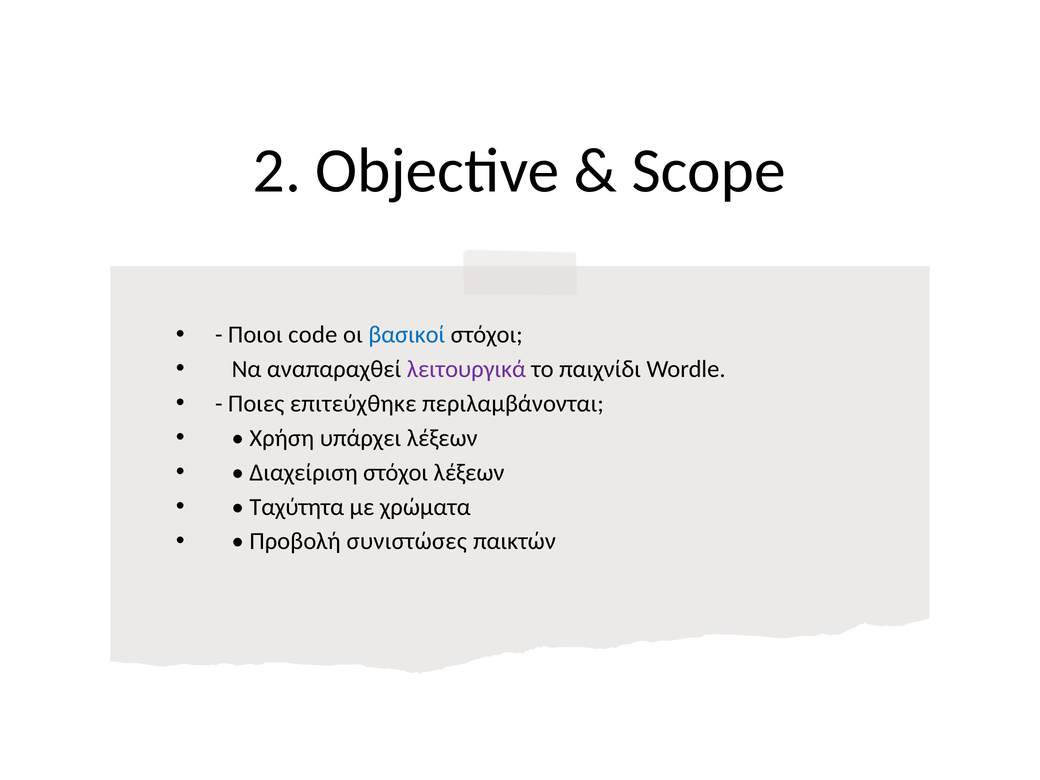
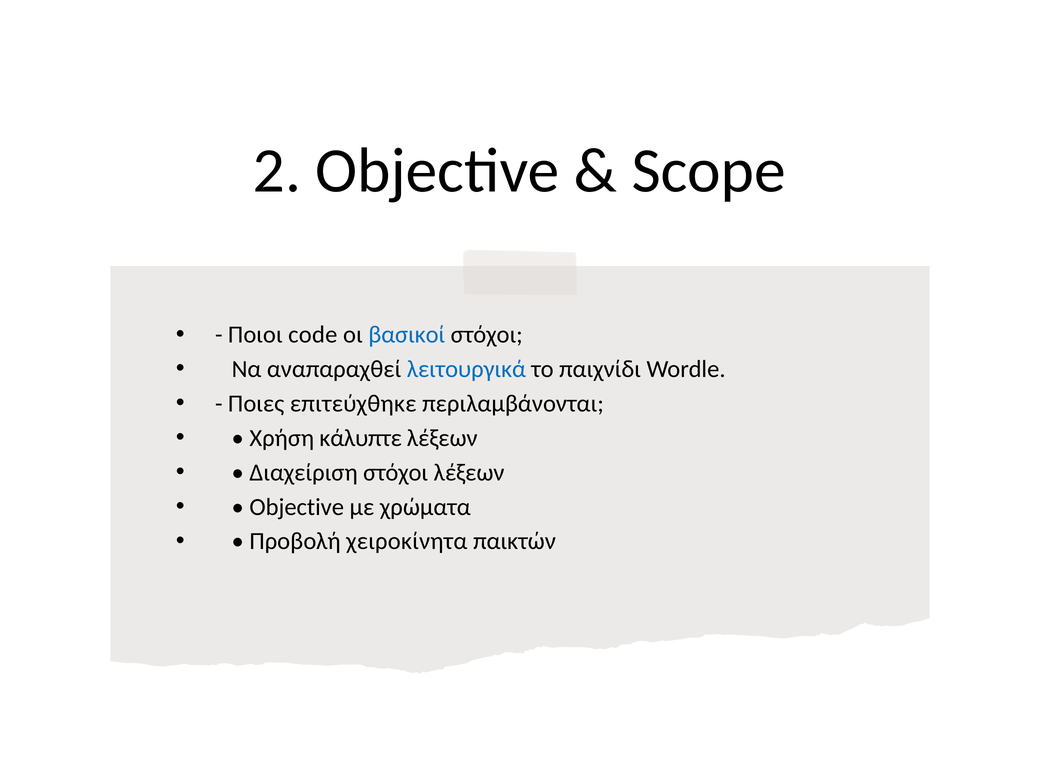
λειτουργικά colour: purple -> blue (466, 369)
υπάρχει: υπάρχει -> κάλυπτε (361, 438)
Ταχύτητα: Ταχύτητα -> Objective (297, 507)
συνιστώσες: συνιστώσες -> χειροκίνητα (407, 541)
